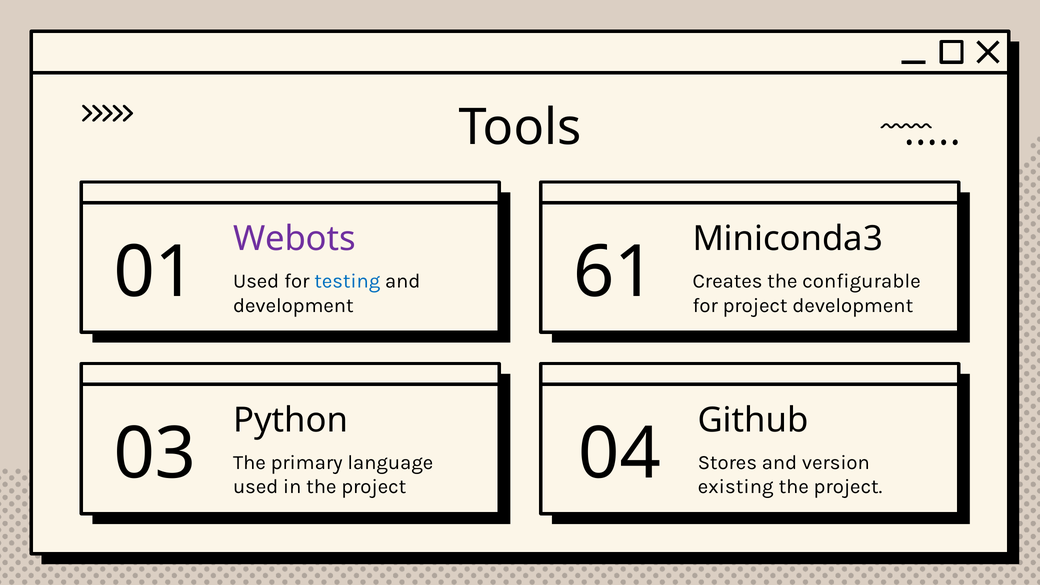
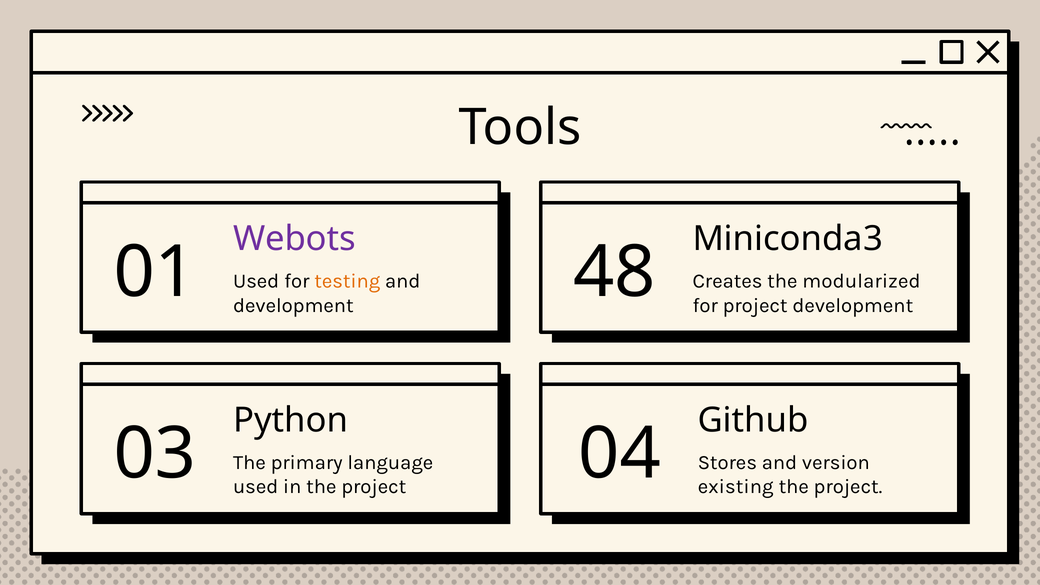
testing colour: blue -> orange (347, 281)
61: 61 -> 48 (614, 273)
configurable: configurable -> modularized (861, 281)
